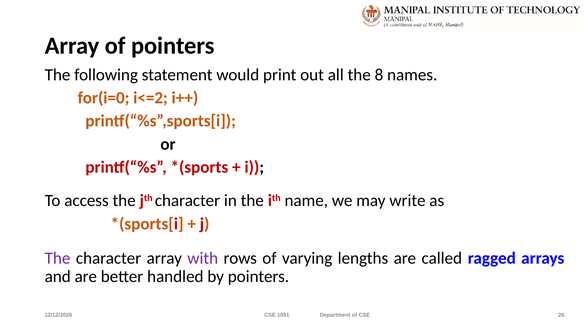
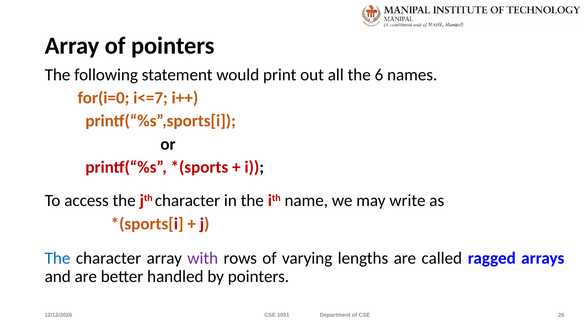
8: 8 -> 6 (379, 75)
i<=2: i<=2 -> i<=7 (150, 98)
The colour: purple -> blue (58, 258)
